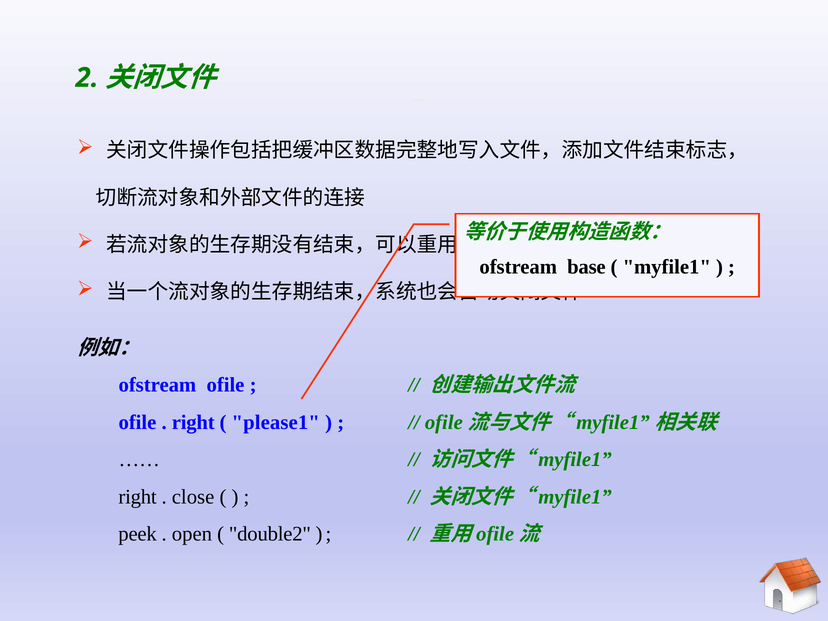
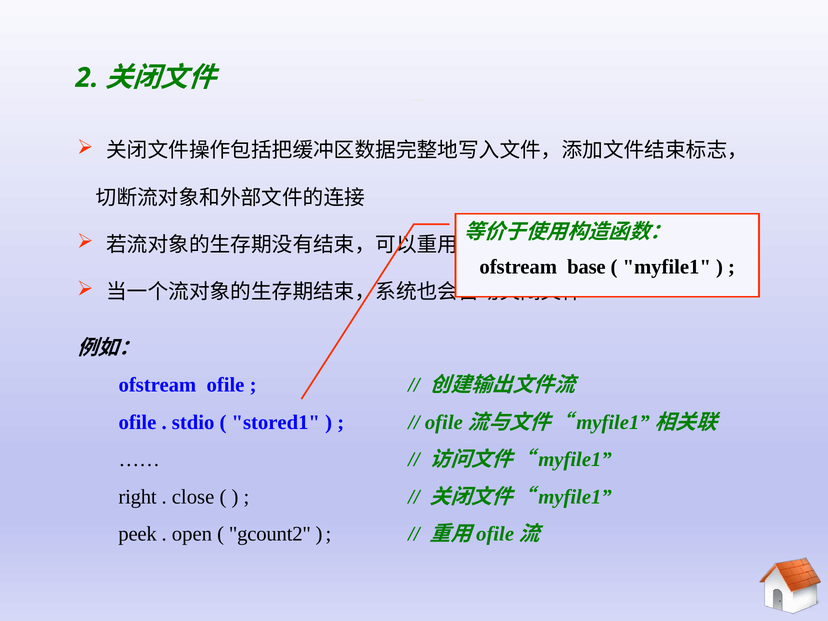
right: right -> stdio (193, 422)
please1: please1 -> stored1 (276, 422)
double2: double2 -> gcount2 (270, 534)
